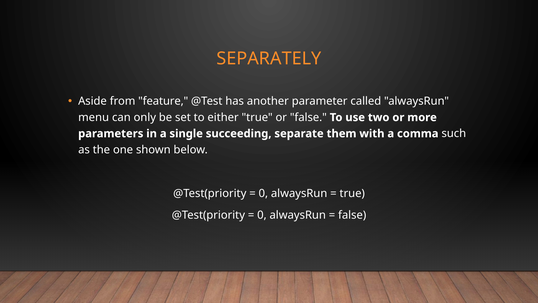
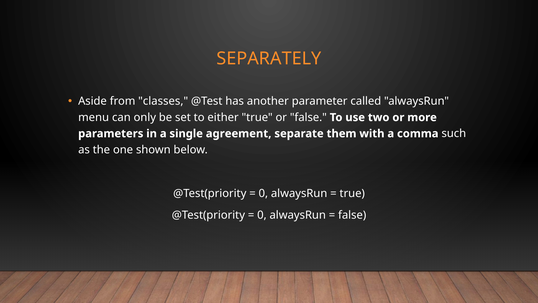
feature: feature -> classes (163, 101)
succeeding: succeeding -> agreement (239, 133)
